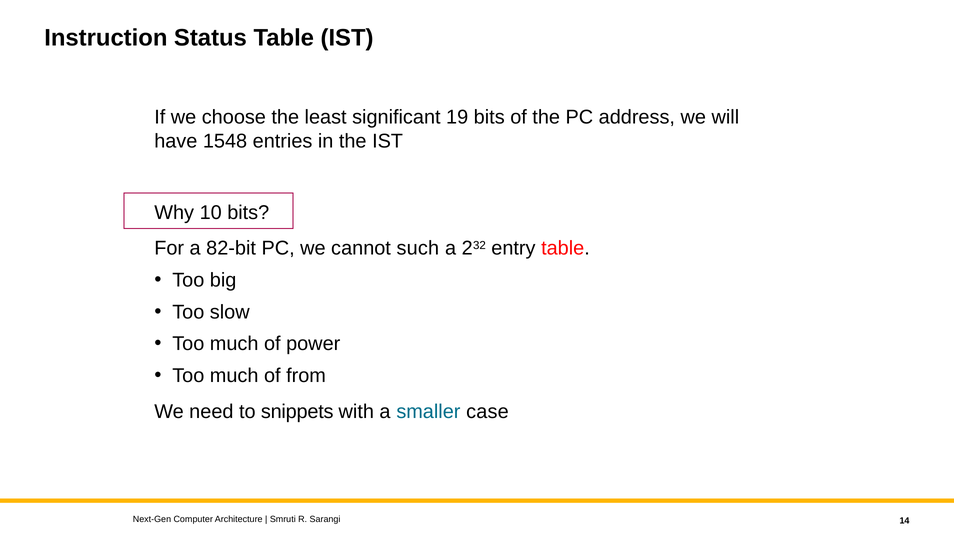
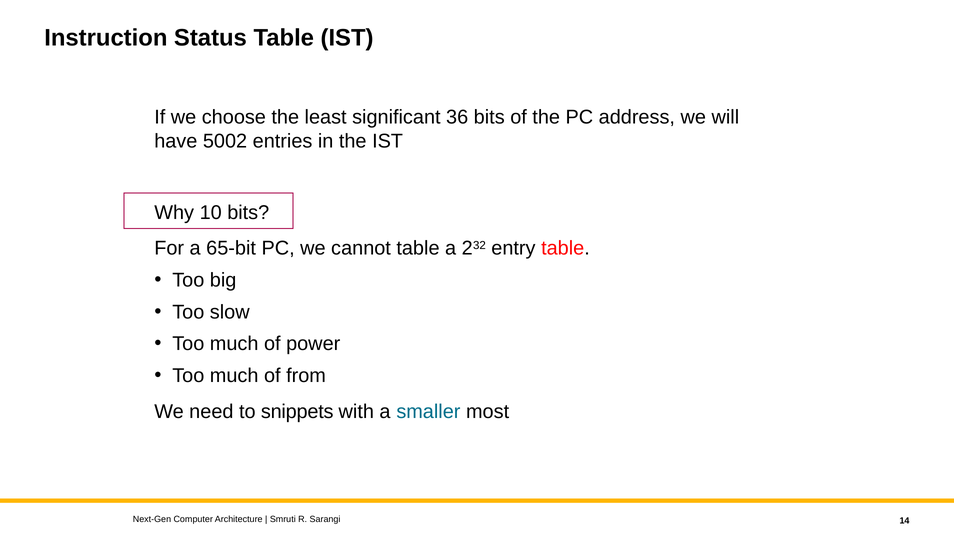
19: 19 -> 36 (457, 117)
1548: 1548 -> 5002 (225, 141)
82-bit: 82-bit -> 65-bit (231, 248)
cannot such: such -> table (418, 248)
case: case -> most (488, 411)
